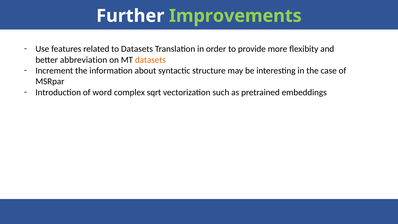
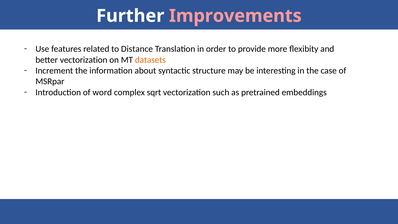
Improvements colour: light green -> pink (235, 16)
to Datasets: Datasets -> Distance (137, 49)
better abbreviation: abbreviation -> vectorization (84, 60)
